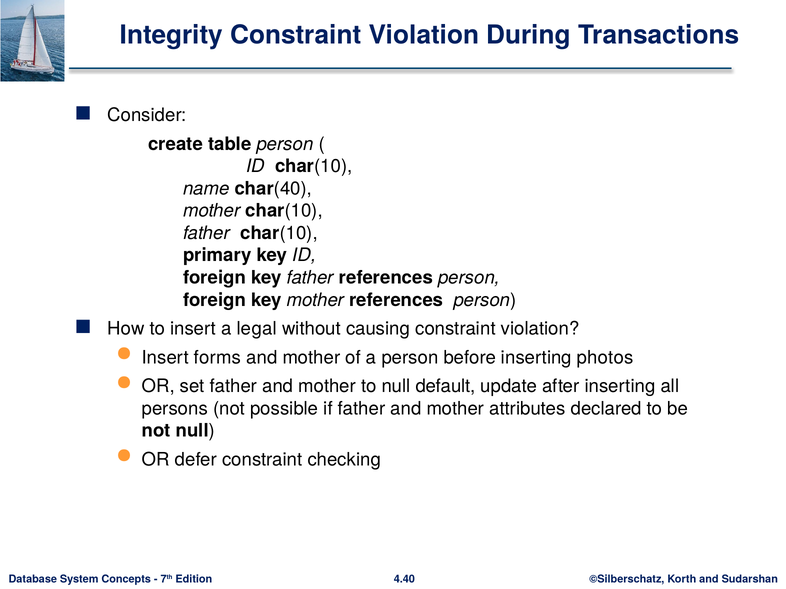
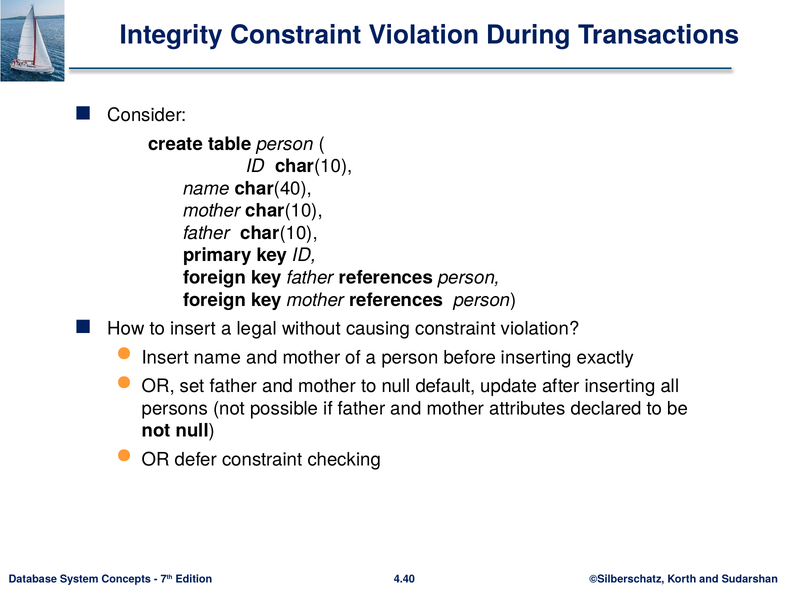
Insert forms: forms -> name (217, 358)
photos: photos -> exactly (605, 358)
